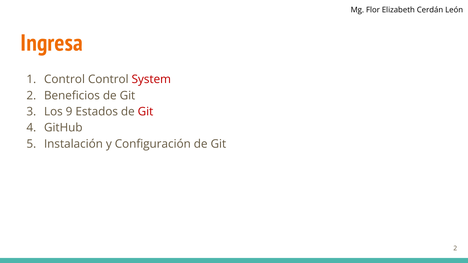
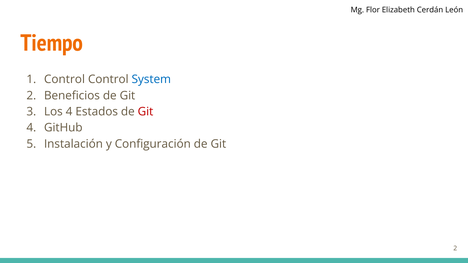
Ingresa: Ingresa -> Tiempo (52, 43)
System colour: red -> blue (151, 79)
Los 9: 9 -> 4 (69, 112)
